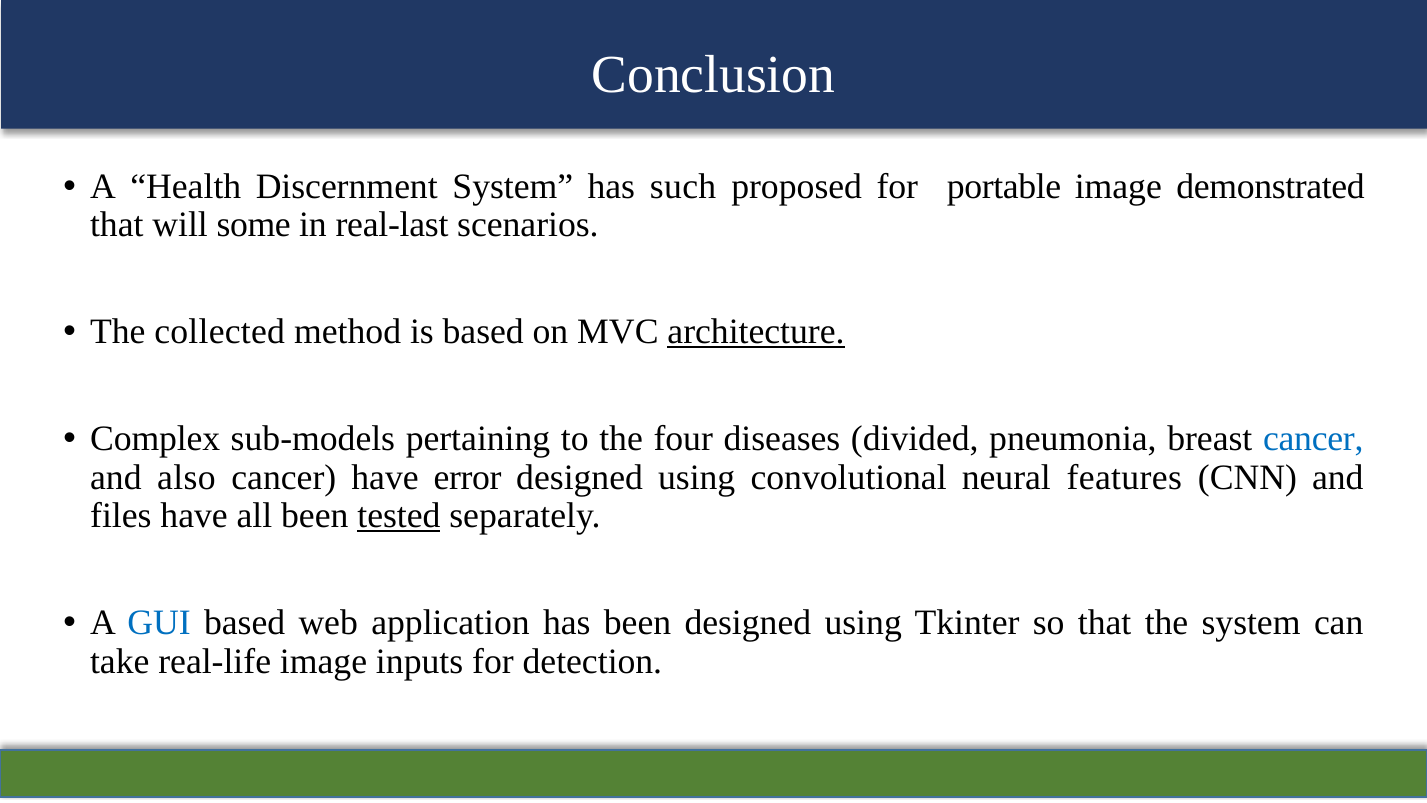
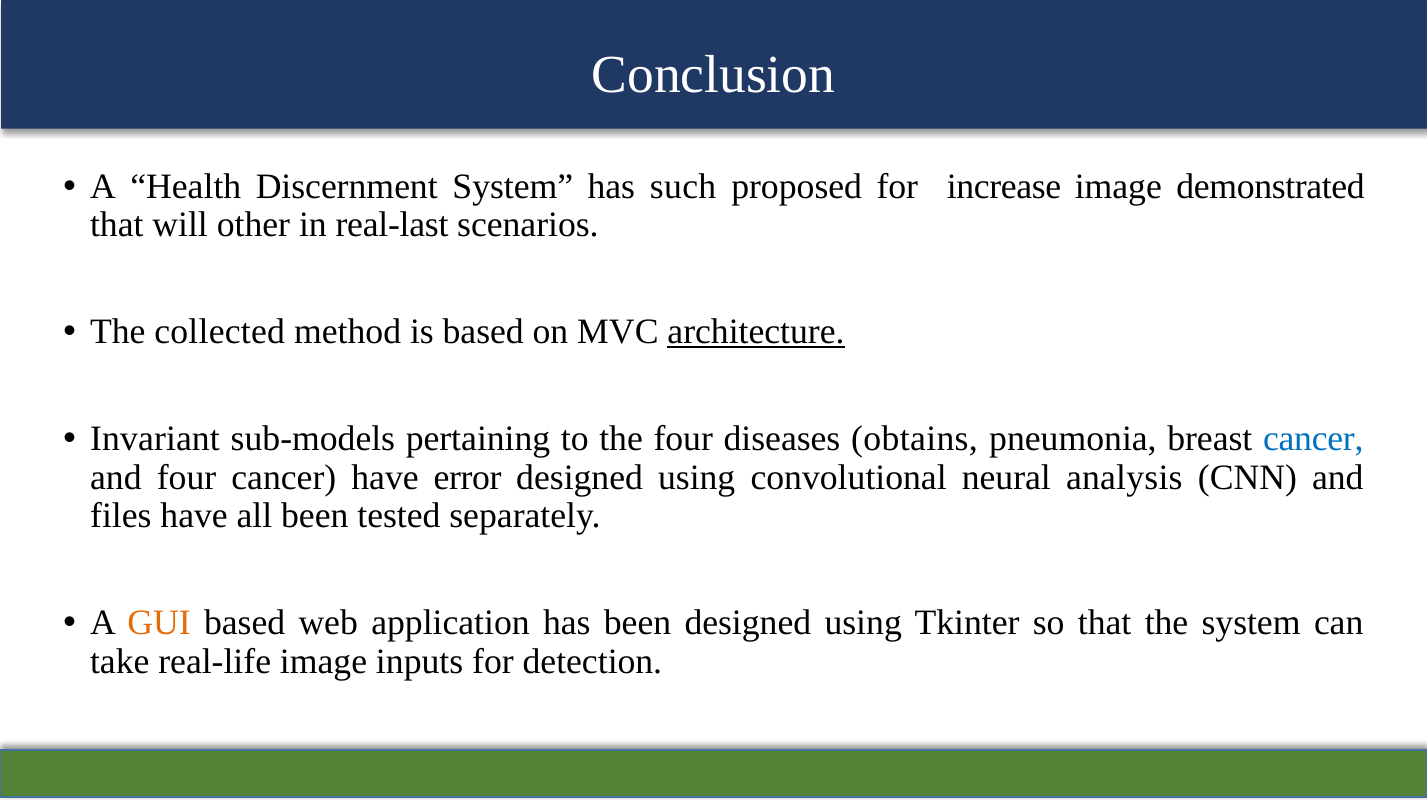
portable: portable -> increase (1004, 187)
some: some -> other (253, 225)
Complex: Complex -> Invariant (155, 439)
divided: divided -> obtains (915, 439)
and also: also -> four (187, 477)
features: features -> analysis (1124, 477)
tested underline: present -> none (399, 516)
GUI colour: blue -> orange (159, 622)
